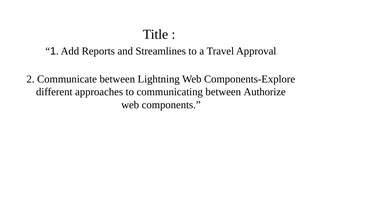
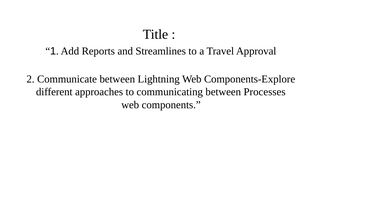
Authorize: Authorize -> Processes (265, 92)
